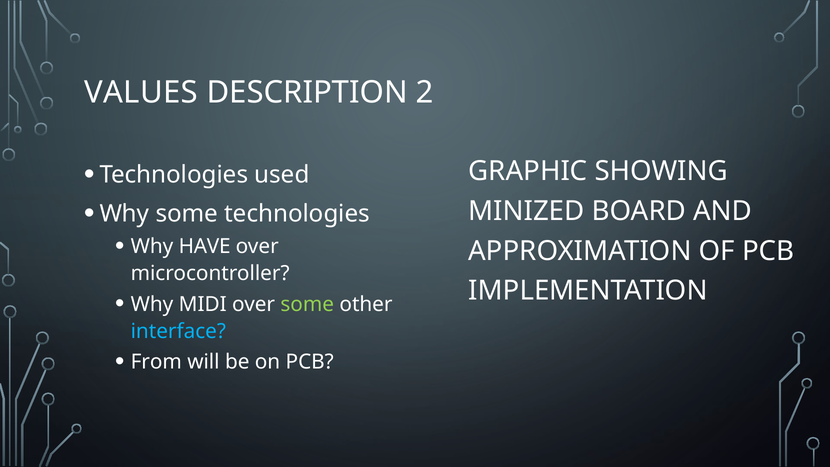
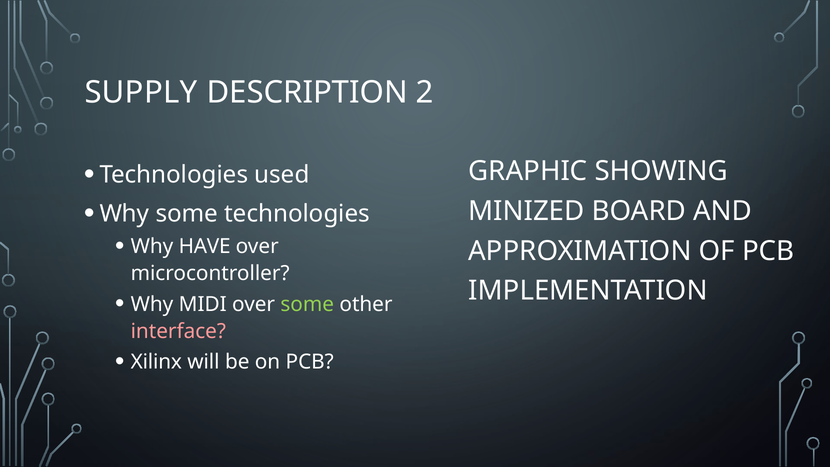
VALUES: VALUES -> SUPPLY (141, 92)
interface colour: light blue -> pink (178, 331)
From: From -> Xilinx (156, 362)
